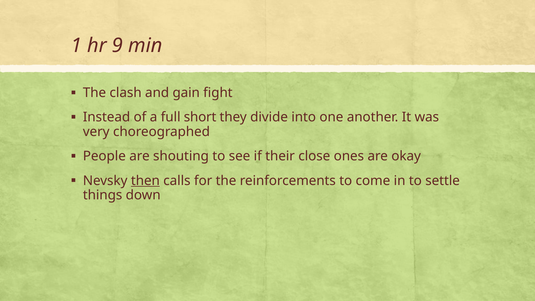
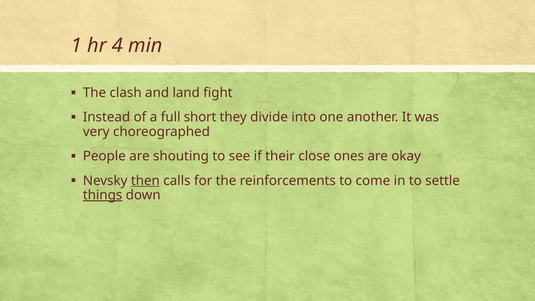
9: 9 -> 4 (117, 46)
gain: gain -> land (186, 93)
things underline: none -> present (103, 195)
